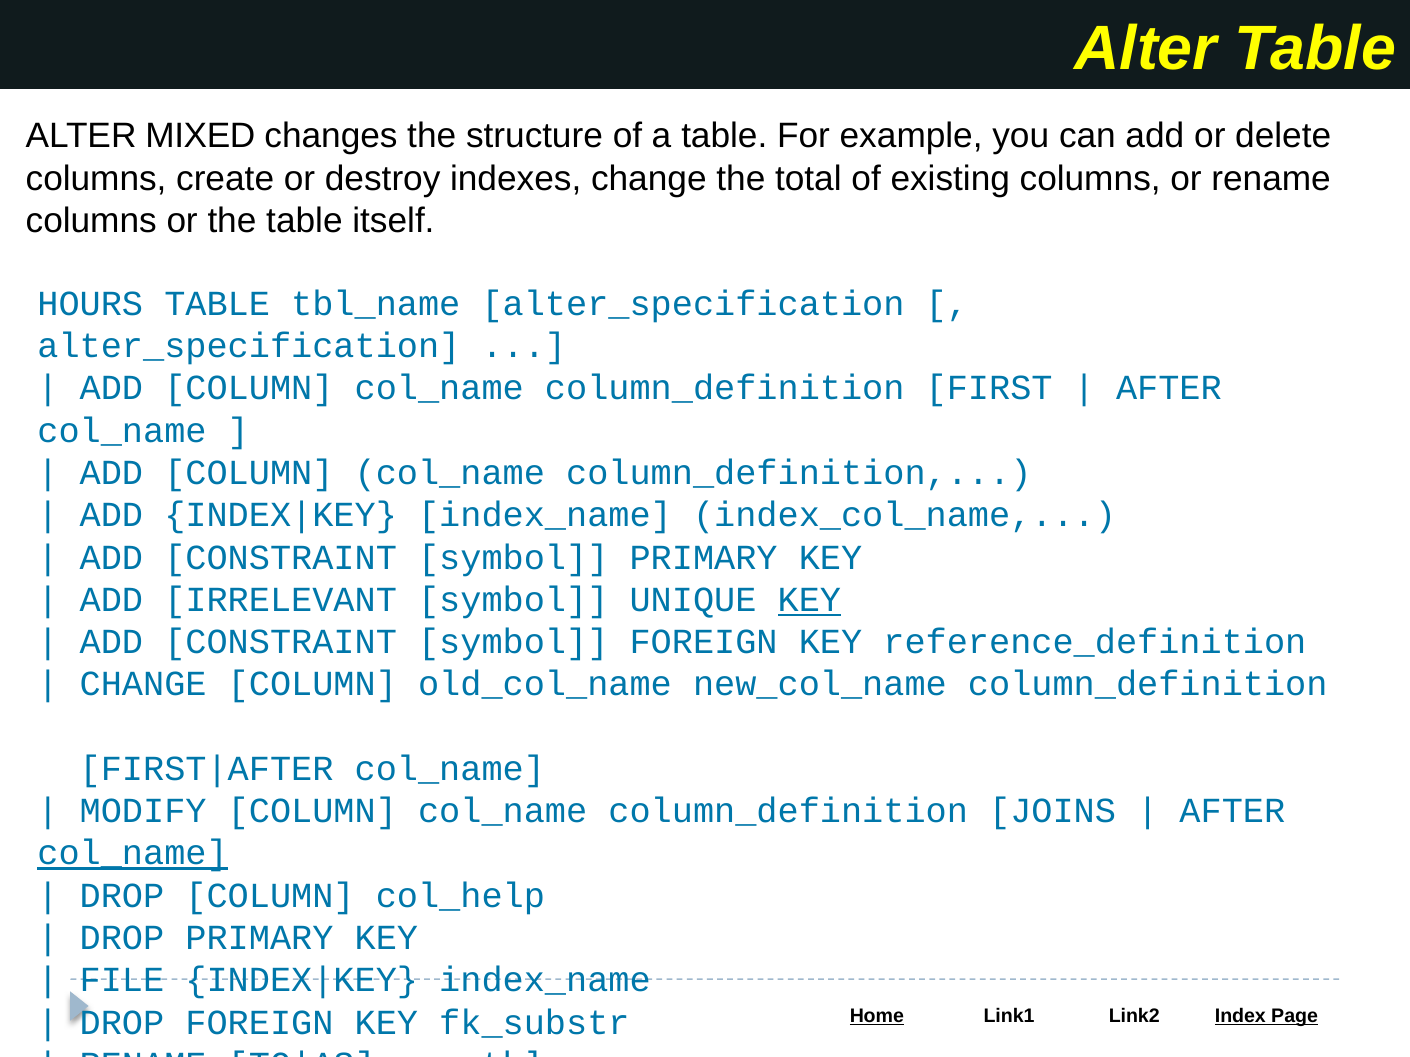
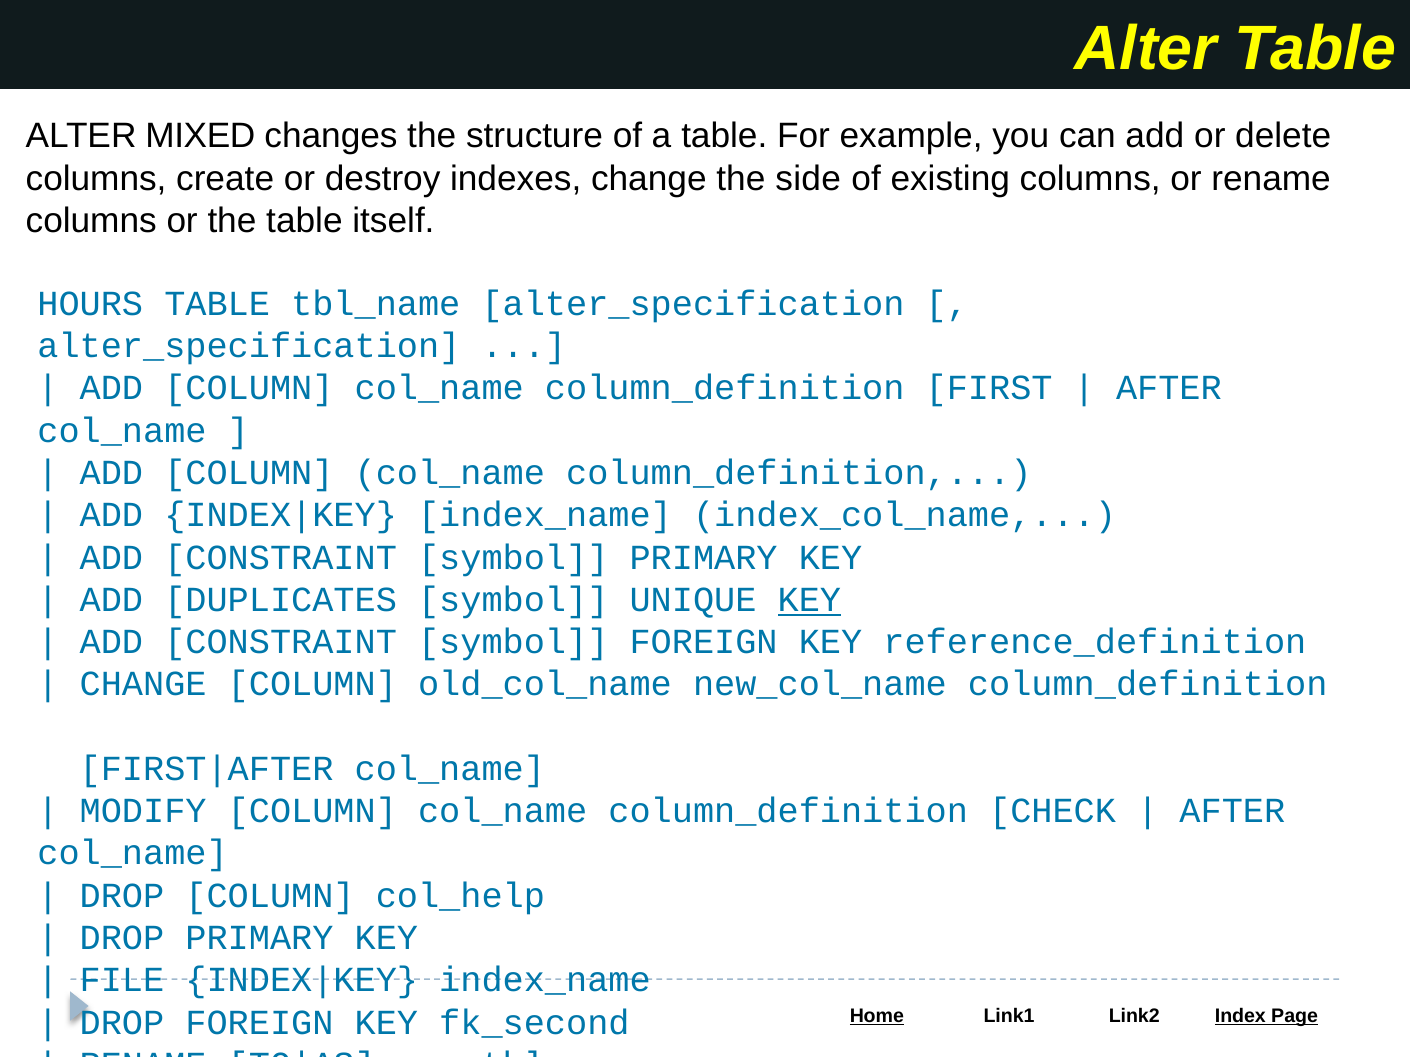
total: total -> side (808, 179)
IRRELEVANT: IRRELEVANT -> DUPLICATES (281, 600)
JOINS: JOINS -> CHECK (1053, 811)
col_name underline: present -> none (133, 854)
fk_substr: fk_substr -> fk_second (534, 1023)
